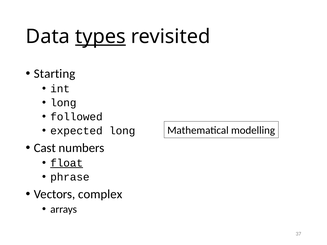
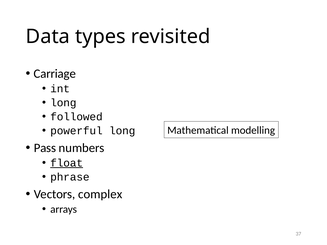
types underline: present -> none (100, 37)
Starting: Starting -> Carriage (55, 74)
expected: expected -> powerful (76, 131)
Cast: Cast -> Pass (45, 148)
